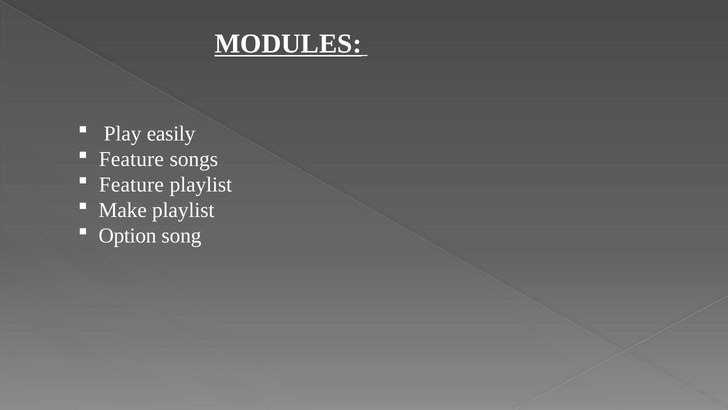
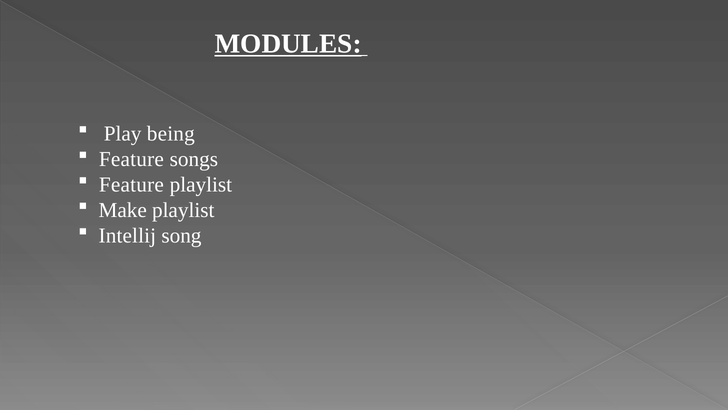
easily: easily -> being (171, 133)
Option: Option -> Intellij (127, 235)
